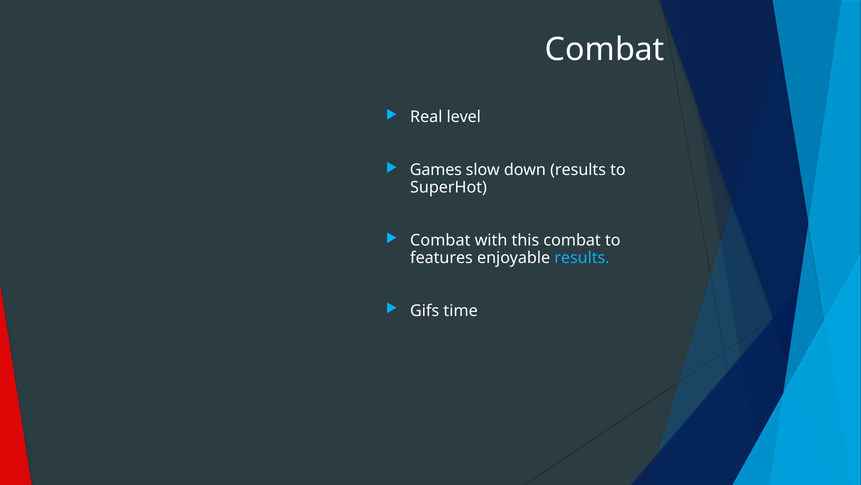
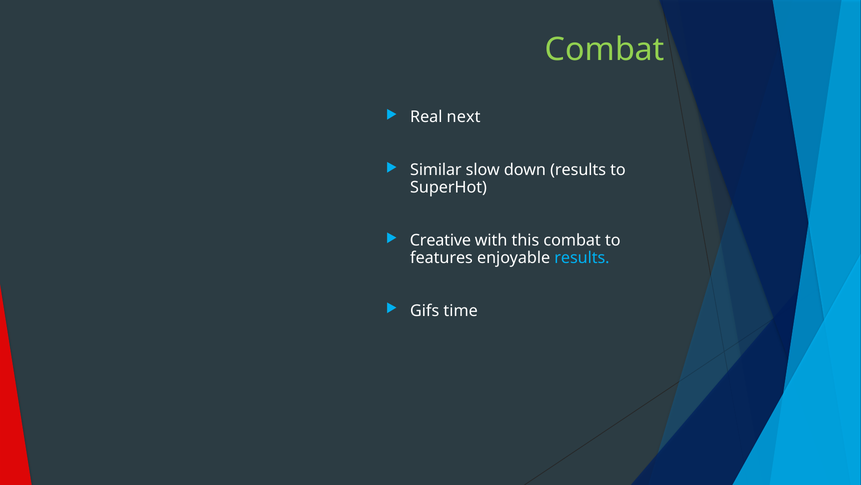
Combat colour: white -> light green (605, 49)
level: level -> next (464, 117)
Games: Games -> Similar (436, 170)
Combat: Combat -> Creative (440, 240)
